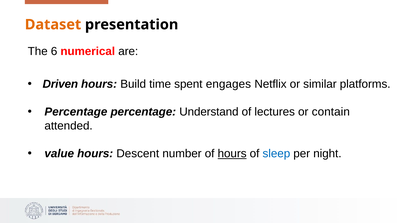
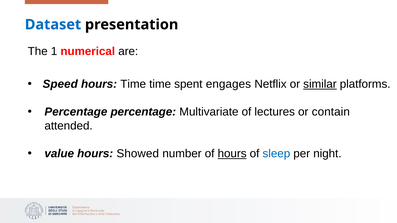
Dataset colour: orange -> blue (53, 25)
6: 6 -> 1 (54, 51)
Driven: Driven -> Speed (60, 84)
hours Build: Build -> Time (133, 84)
similar underline: none -> present (320, 84)
Understand: Understand -> Multivariate (209, 112)
Descent: Descent -> Showed (138, 154)
